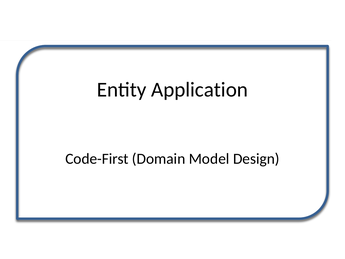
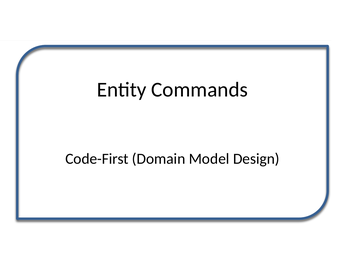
Application: Application -> Commands (199, 90)
